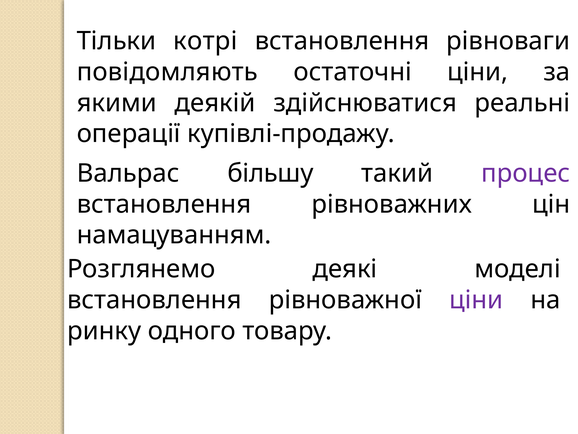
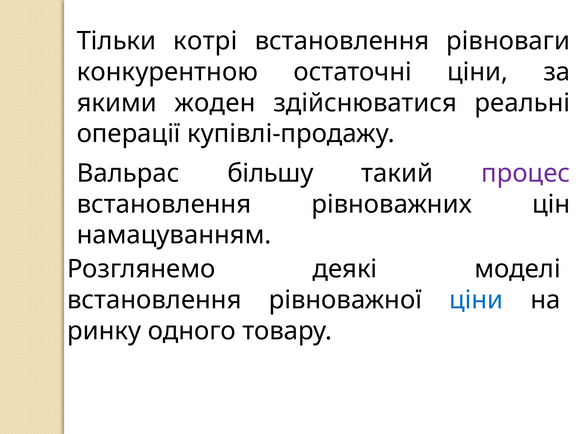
повідомляють: повідомляють -> конкурентною (167, 72)
деякій: деякій -> жоден (215, 103)
ціни colour: purple -> blue (476, 300)
